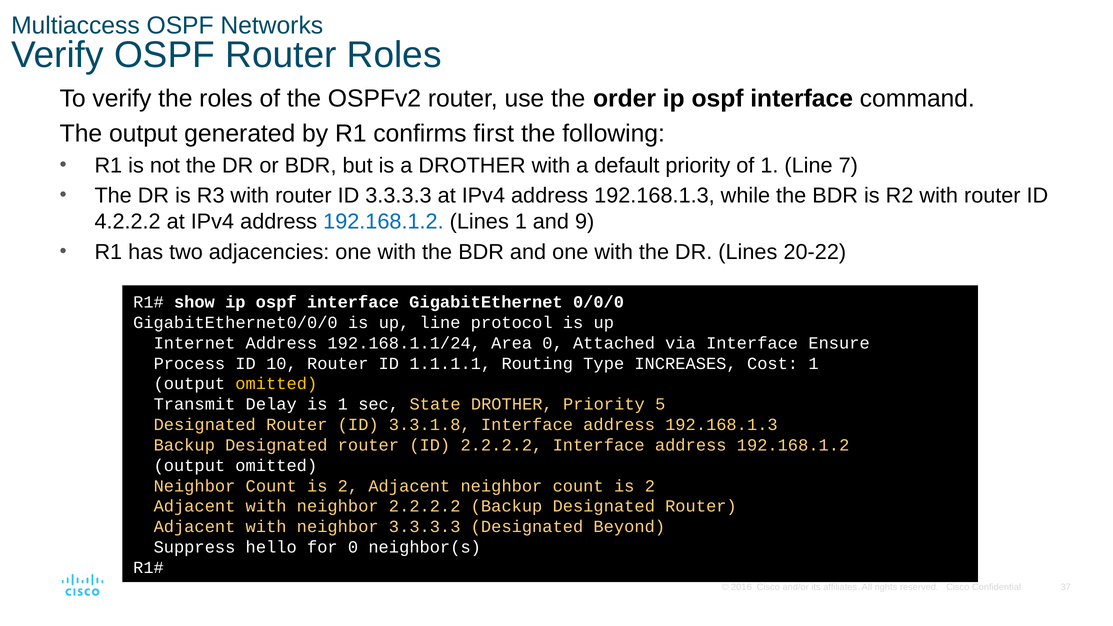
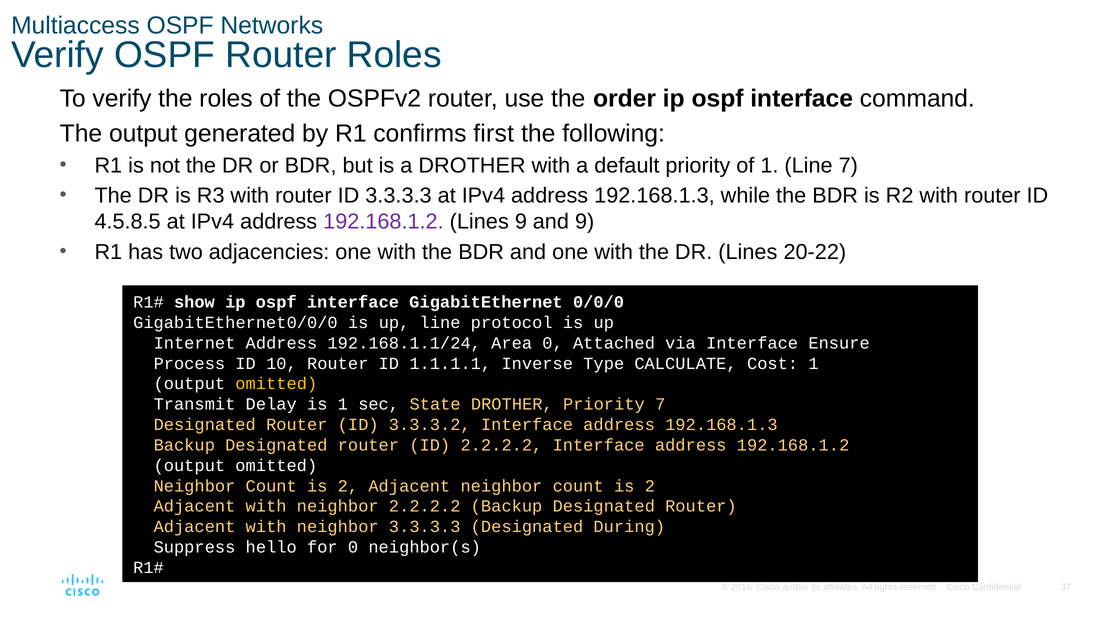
4.2.2.2: 4.2.2.2 -> 4.5.8.5 (128, 222)
192.168.1.2 colour: blue -> purple (383, 222)
Lines 1: 1 -> 9 (521, 222)
Routing: Routing -> Inverse (537, 364)
INCREASES: INCREASES -> CALCULATE (686, 364)
Priority 5: 5 -> 7 (660, 404)
3.3.1.8: 3.3.1.8 -> 3.3.3.2 (430, 425)
Beyond: Beyond -> During (629, 527)
